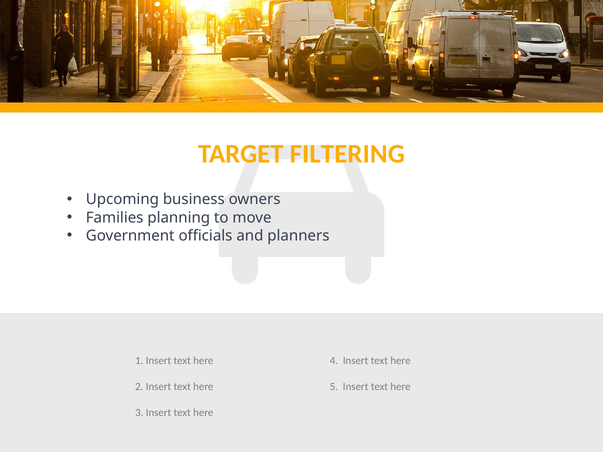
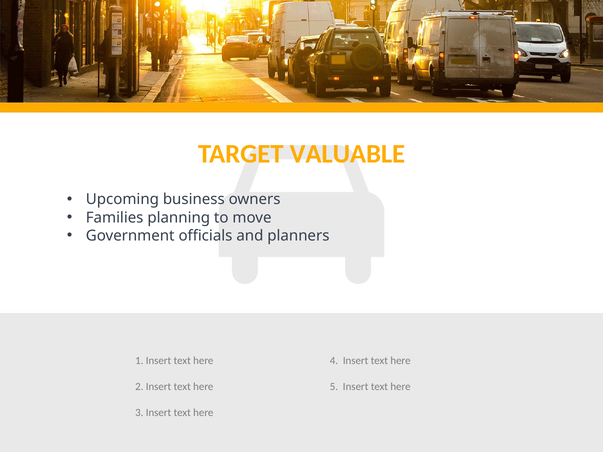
FILTERING: FILTERING -> VALUABLE (347, 154)
